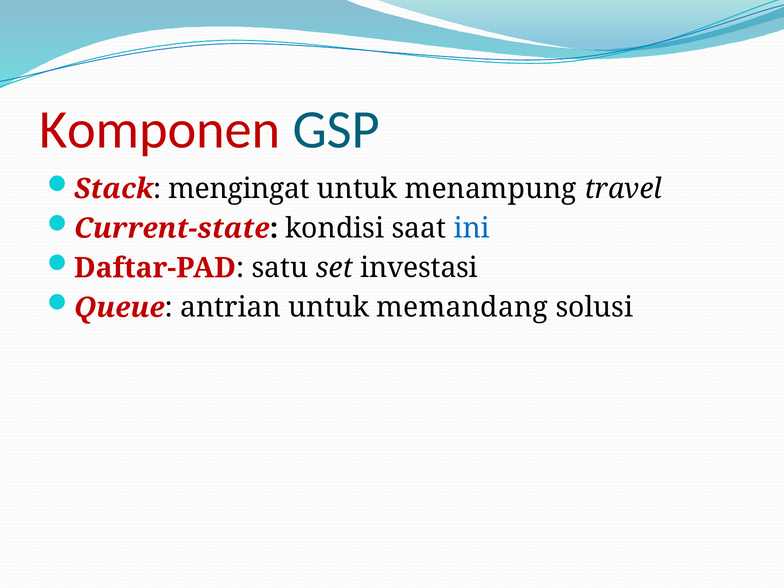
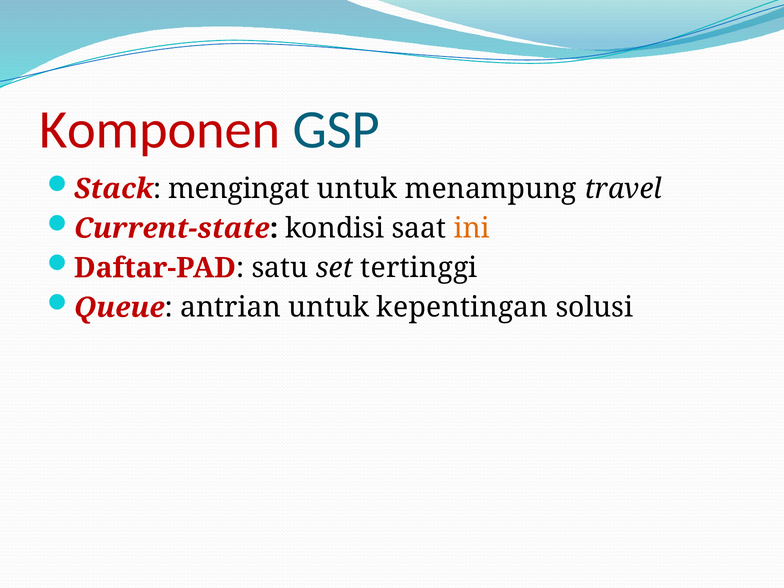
ini colour: blue -> orange (472, 228)
investasi: investasi -> tertinggi (419, 268)
memandang: memandang -> kepentingan (462, 308)
